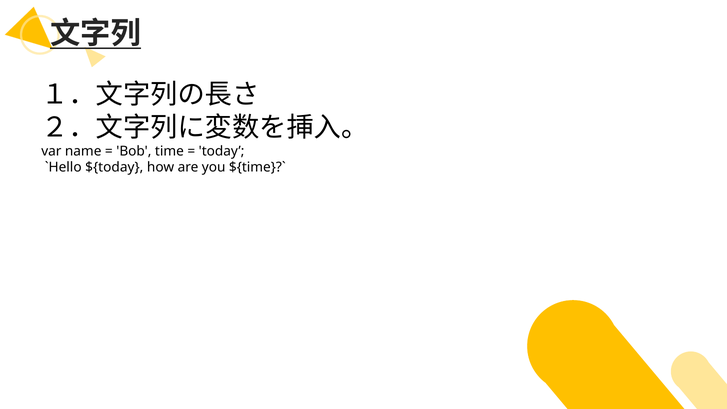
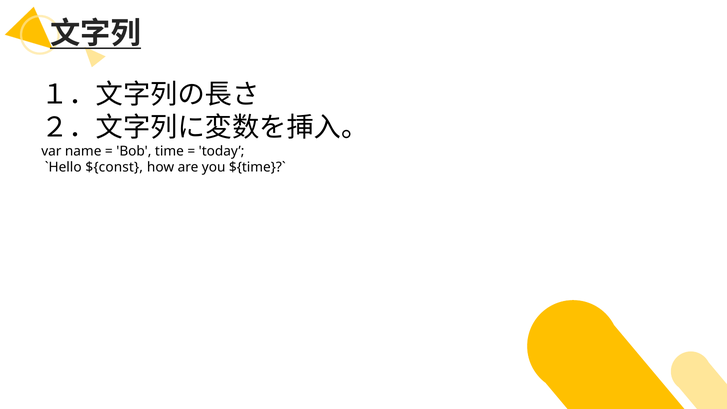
${today: ${today -> ${const (114, 167)
